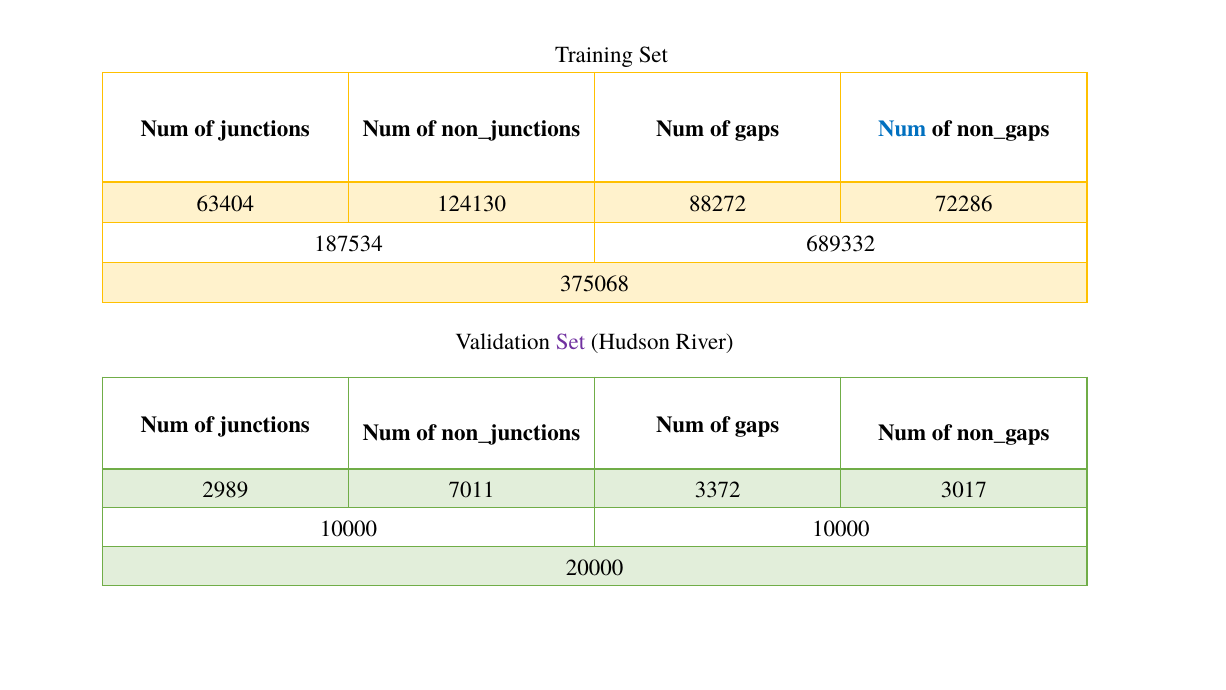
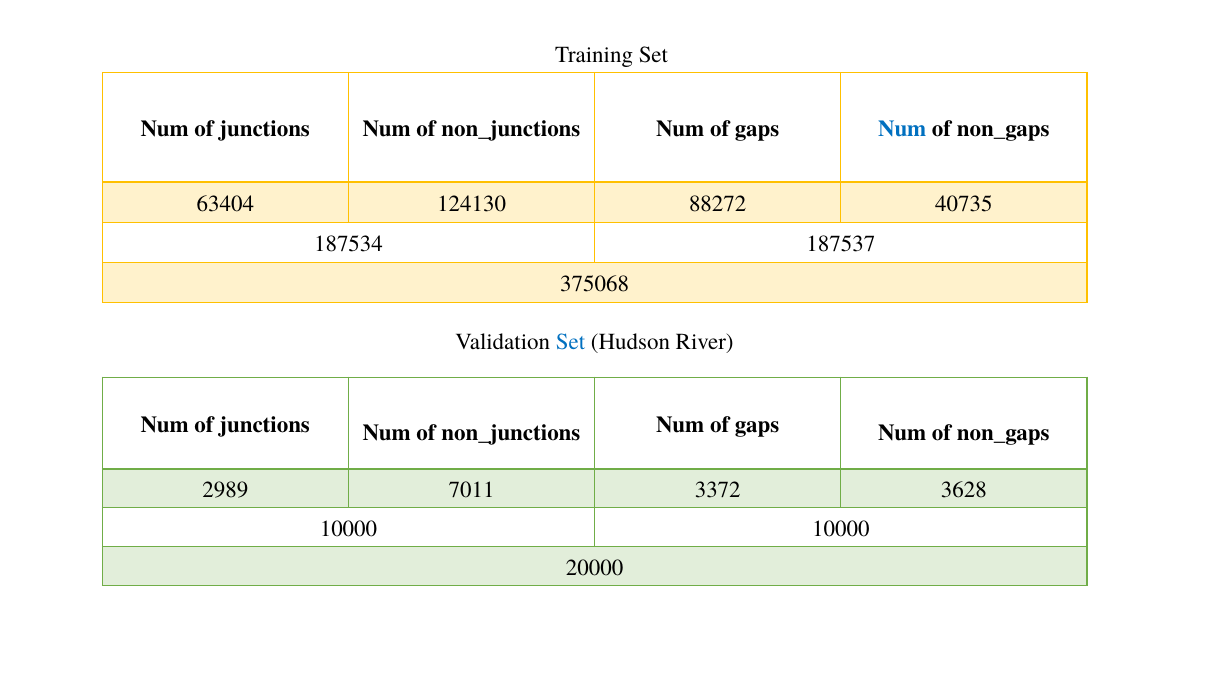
72286: 72286 -> 40735 (964, 203)
689332: 689332 -> 187537 (841, 243)
Set colour: purple -> blue (571, 342)
3017: 3017 -> 3628 (964, 490)
